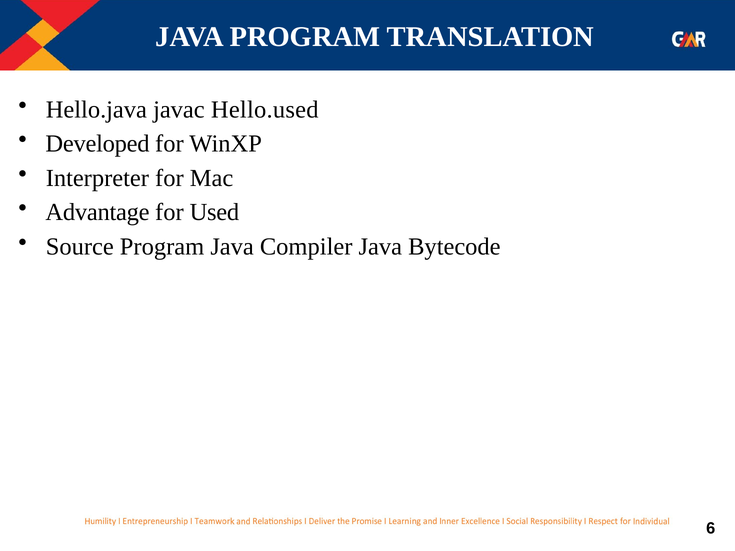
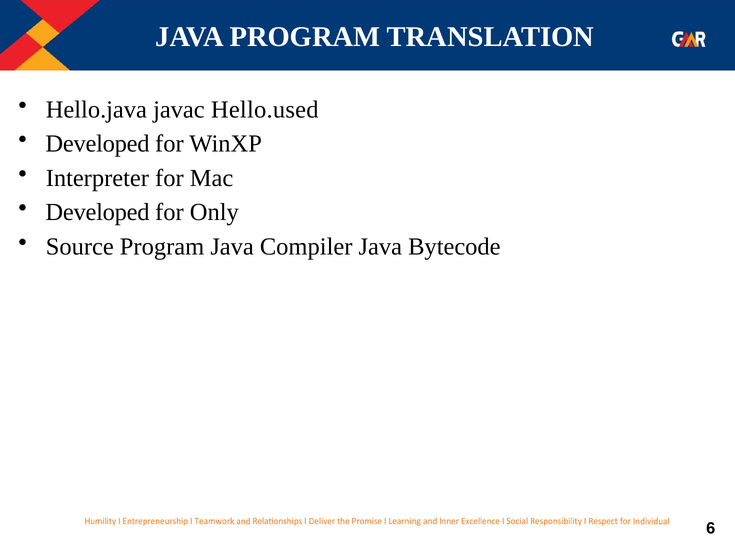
Advantage: Advantage -> Developed (98, 212)
Used: Used -> Only (214, 212)
